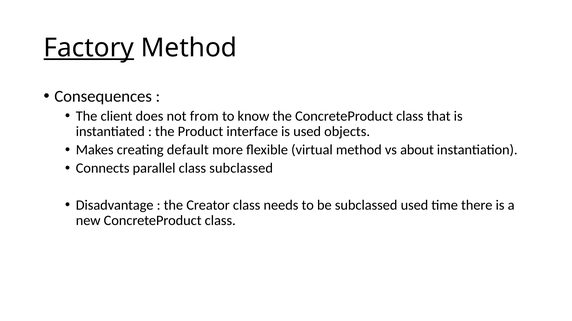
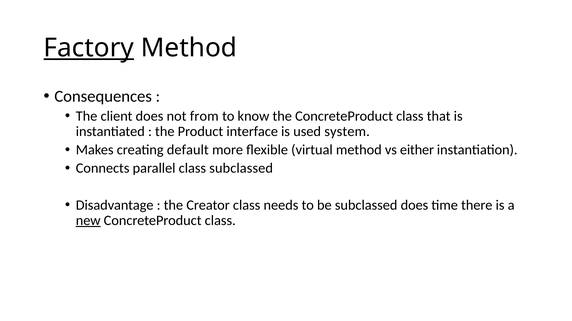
objects: objects -> system (347, 132)
about: about -> either (417, 150)
subclassed used: used -> does (414, 205)
new underline: none -> present (88, 221)
